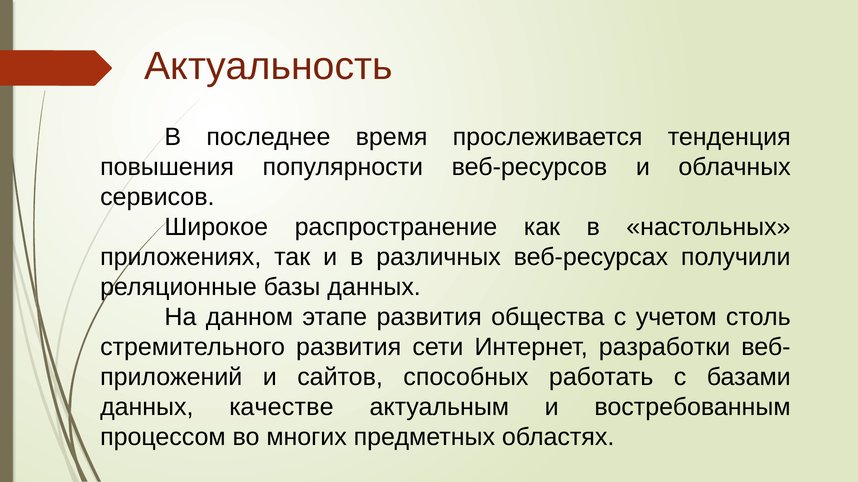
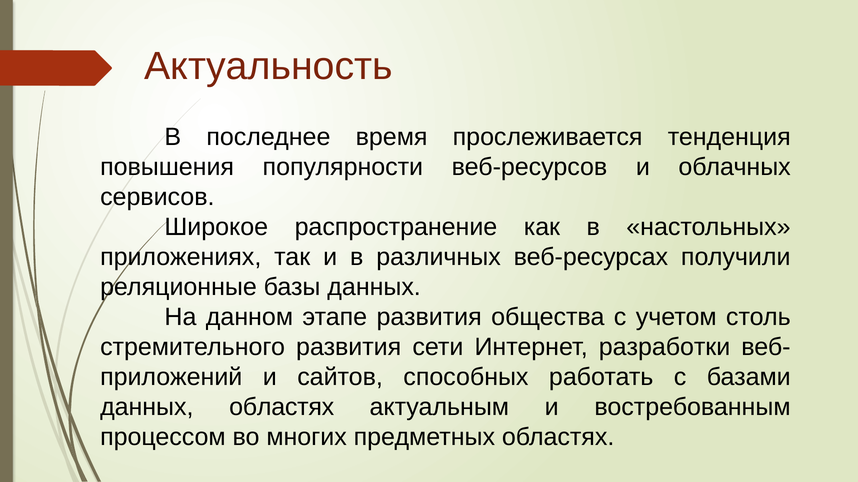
данных качестве: качестве -> областях (282, 407)
